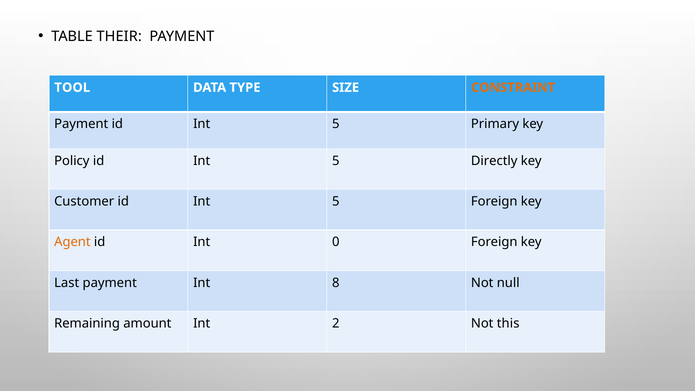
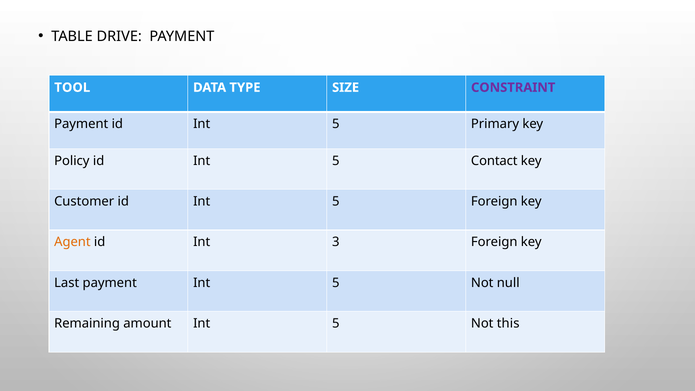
THEIR: THEIR -> DRIVE (119, 37)
CONSTRAINT colour: orange -> purple (513, 88)
Directly: Directly -> Contact (494, 161)
0: 0 -> 3 (336, 242)
payment Int 8: 8 -> 5 (336, 283)
amount Int 2: 2 -> 5 (336, 324)
